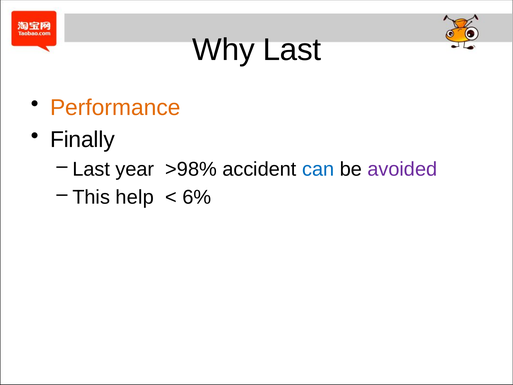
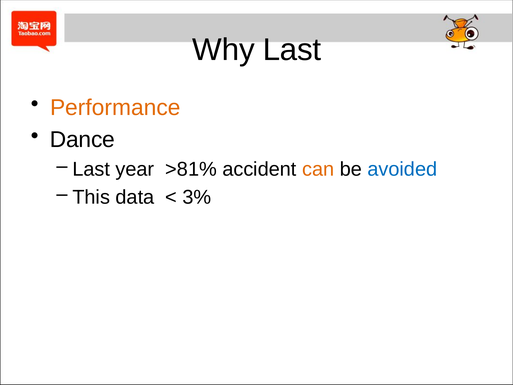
Finally: Finally -> Dance (82, 140)
>98%: >98% -> >81% (191, 169)
can colour: blue -> orange (318, 169)
avoided colour: purple -> blue (402, 169)
help: help -> data (135, 197)
6%: 6% -> 3% (197, 197)
